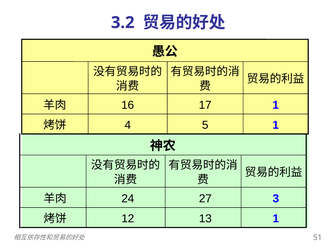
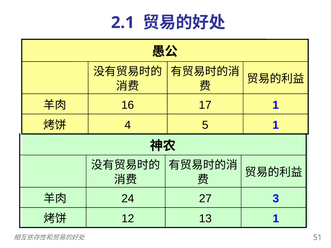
3.2: 3.2 -> 2.1 (123, 23)
